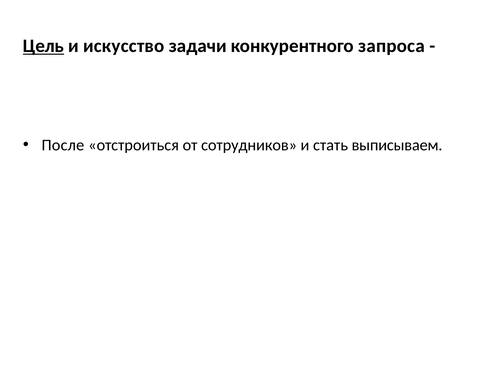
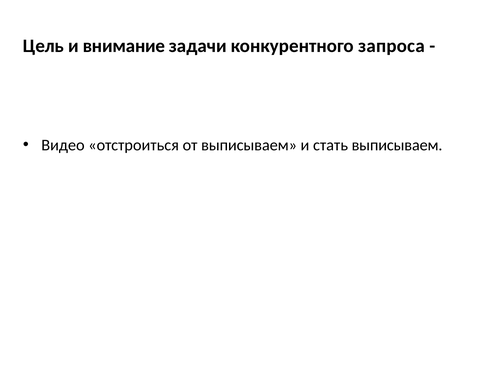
Цель underline: present -> none (43, 46)
искусство: искусство -> внимание (124, 46)
После: После -> Видео (63, 145)
от сотрудников: сотрудников -> выписываем (249, 145)
